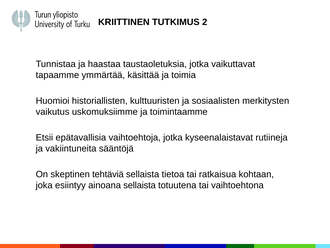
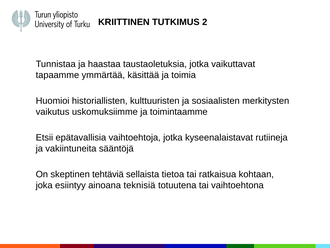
ainoana sellaista: sellaista -> teknisiä (139, 185)
